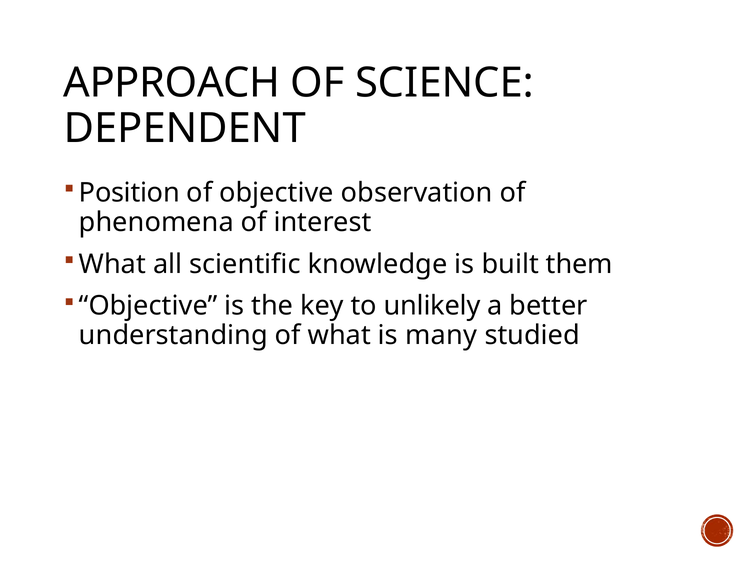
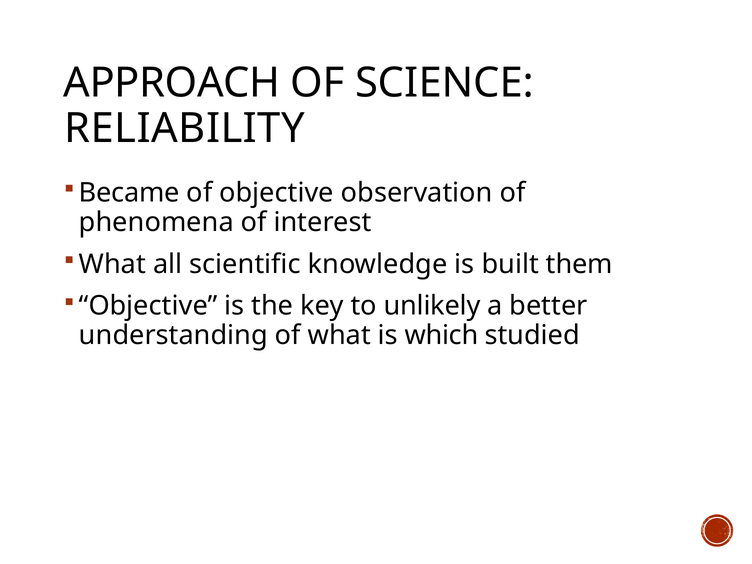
DEPENDENT: DEPENDENT -> RELIABILITY (185, 128)
Position: Position -> Became (129, 193)
many: many -> which (441, 335)
